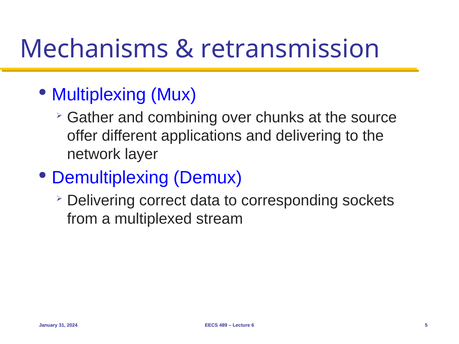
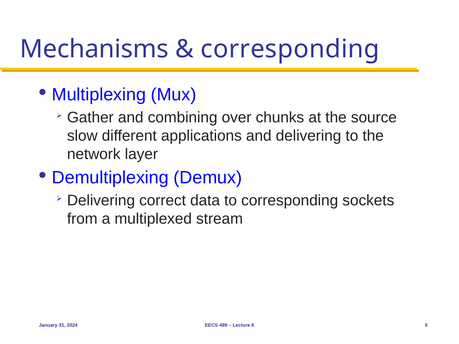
retransmission: retransmission -> corresponding (290, 49)
offer: offer -> slow (82, 136)
